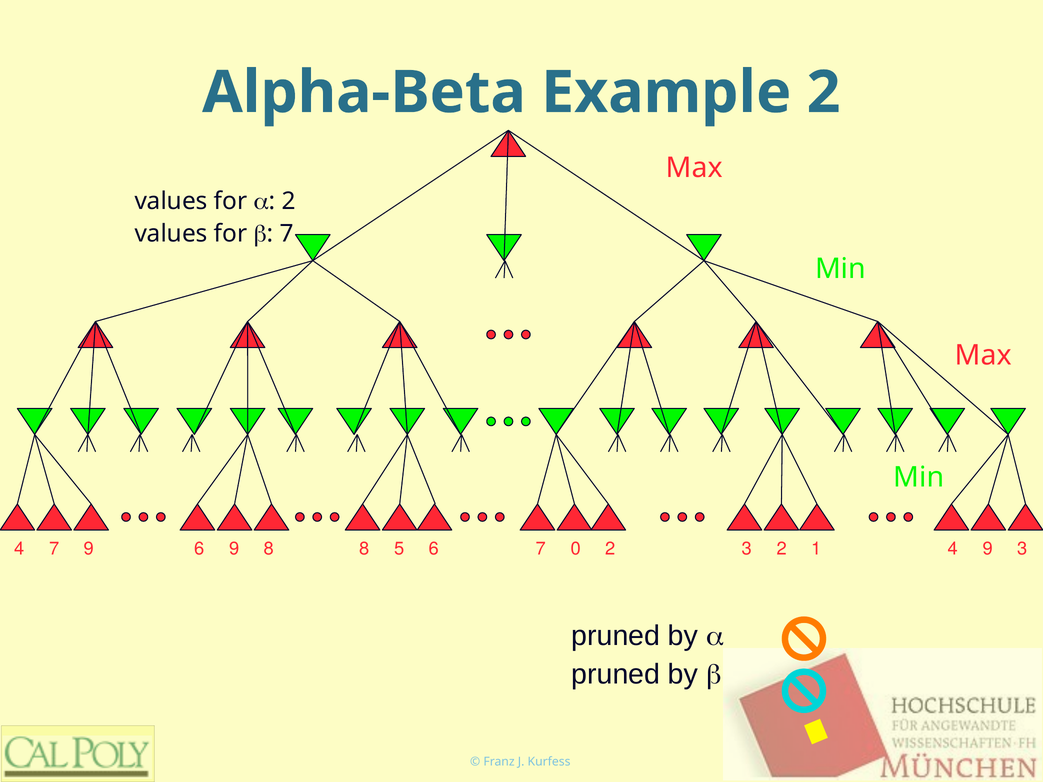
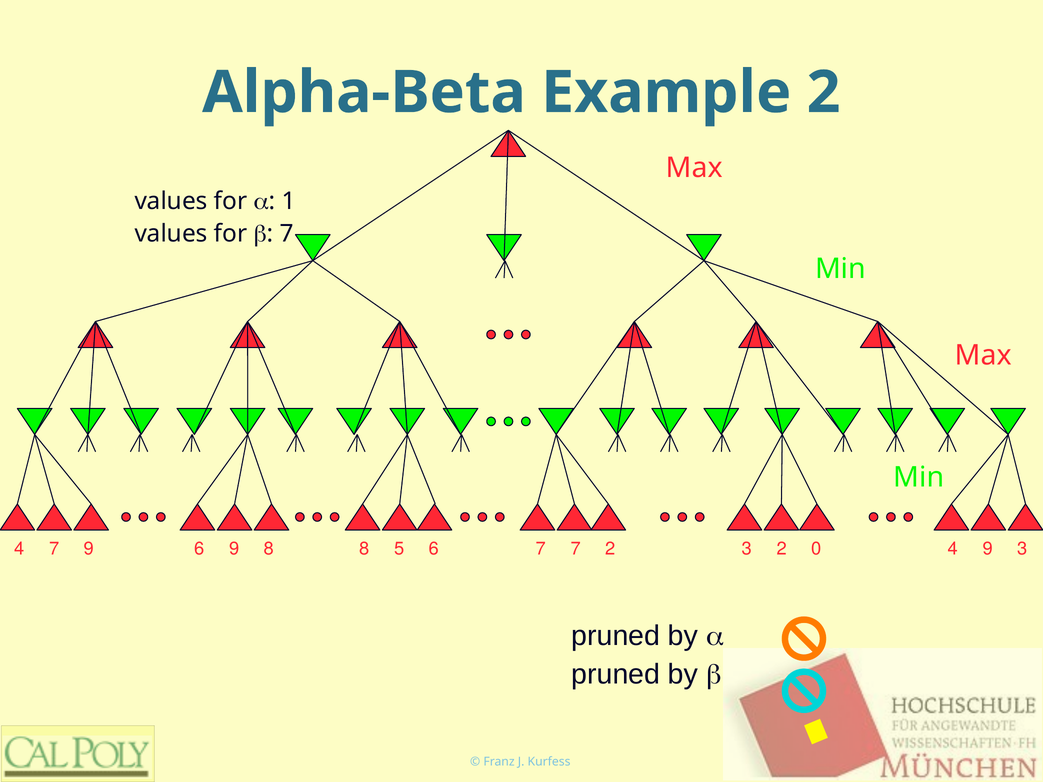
α 2: 2 -> 1 (289, 201)
7 0: 0 -> 7 (576, 549)
1: 1 -> 0 (817, 549)
